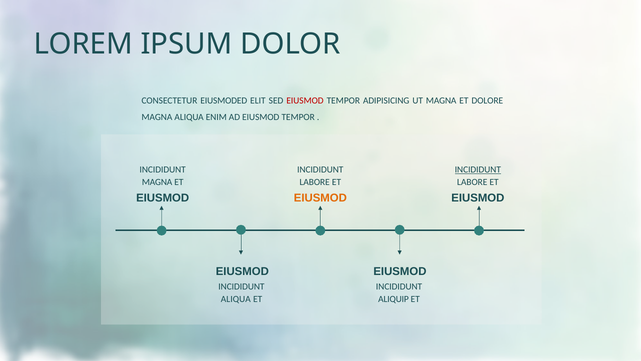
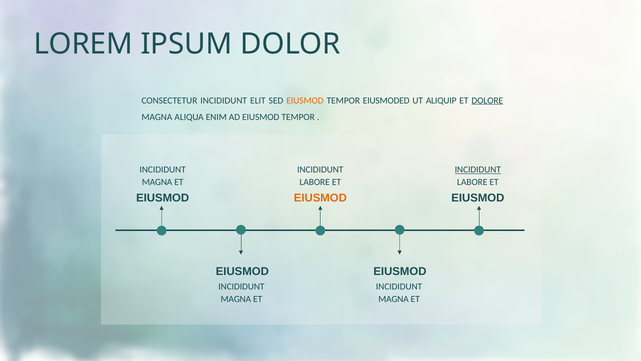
CONSECTETUR EIUSMODED: EIUSMODED -> INCIDIDUNT (224, 100)
EIUSMOD colour: red -> orange (305, 100)
ADIPISICING: ADIPISICING -> EIUSMODED (386, 100)
UT MAGNA: MAGNA -> ALIQUIP (441, 100)
DOLORE underline: none -> present (487, 100)
ALIQUA: ALIQUA -> MAGNA (236, 299)
ALIQUIP: ALIQUIP -> MAGNA (393, 299)
